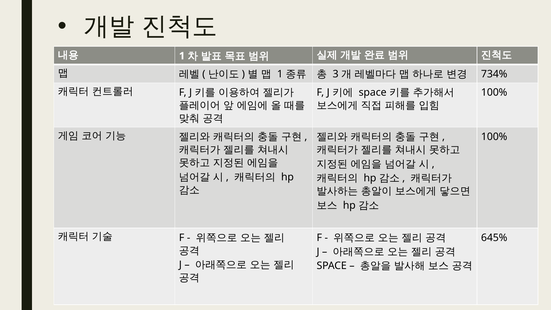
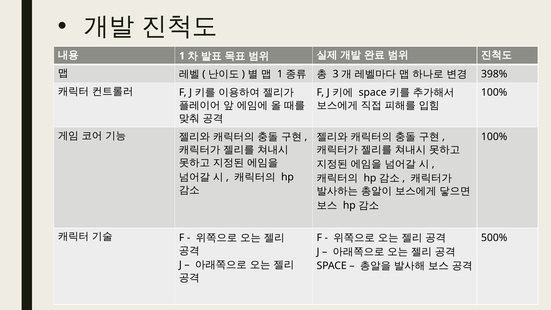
734%: 734% -> 398% (494, 74)
645%: 645% -> 500% (494, 238)
